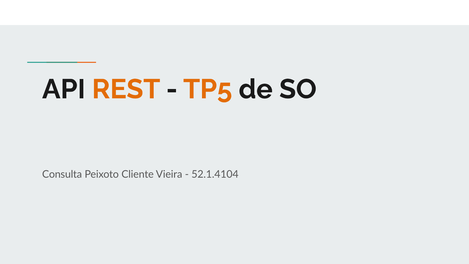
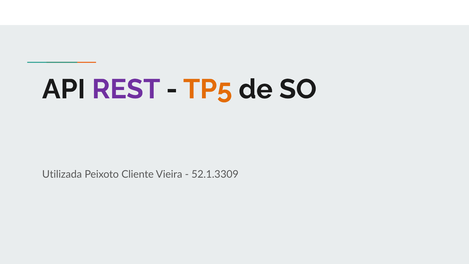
REST colour: orange -> purple (126, 89)
Consulta: Consulta -> Utilizada (62, 174)
52.1.4104: 52.1.4104 -> 52.1.3309 (215, 174)
